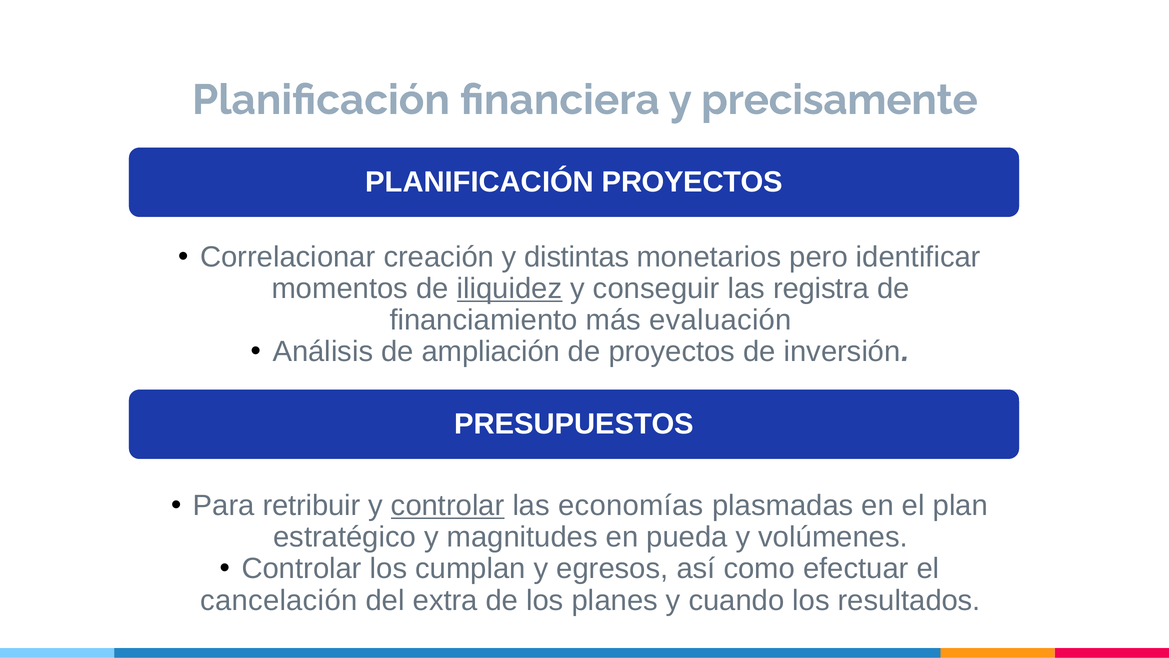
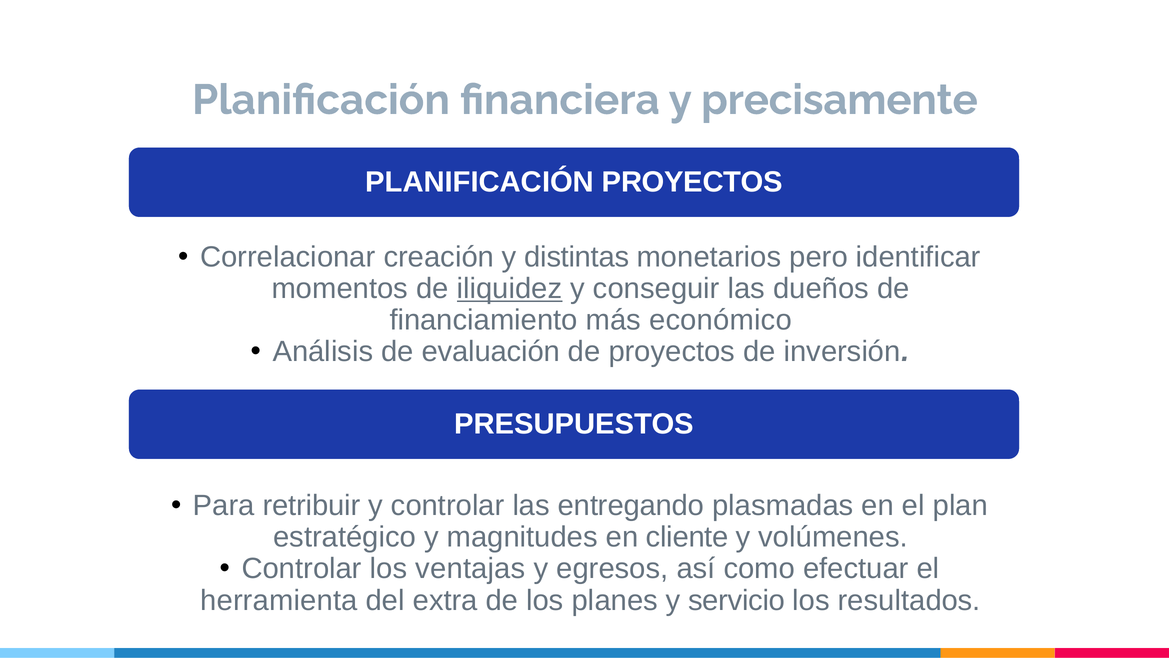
registra: registra -> dueños (821, 288)
evaluación: evaluación -> económico (720, 320)
ampliación: ampliación -> evaluación (491, 352)
controlar underline: present -> none (448, 505)
economías: economías -> entregando (631, 505)
pueda: pueda -> cliente (687, 537)
cumplan: cumplan -> ventajas (470, 568)
cancelación: cancelación -> herramienta (279, 600)
cuando: cuando -> servicio (737, 600)
